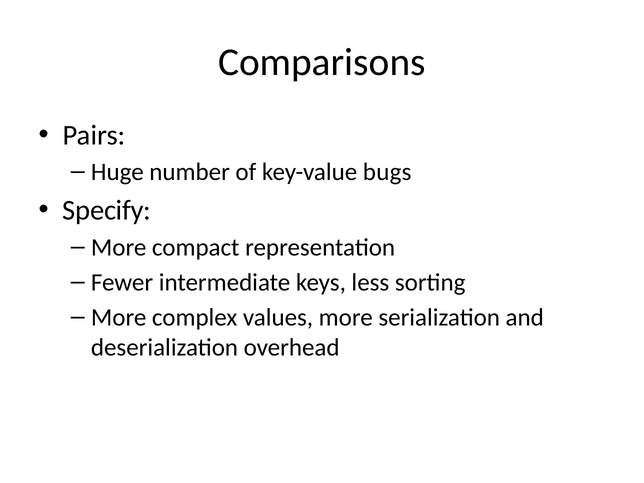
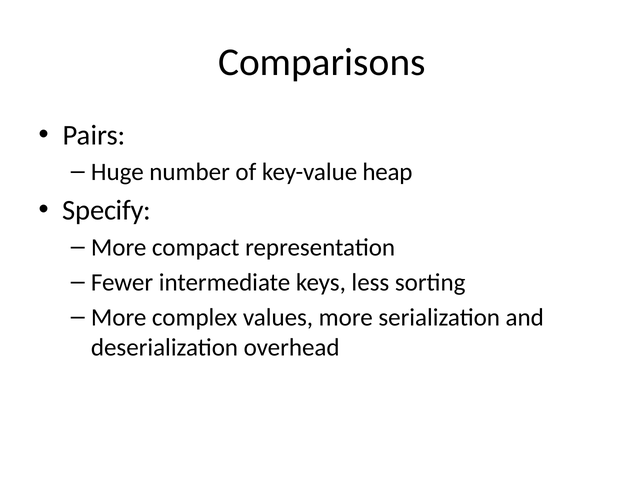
bugs: bugs -> heap (387, 172)
